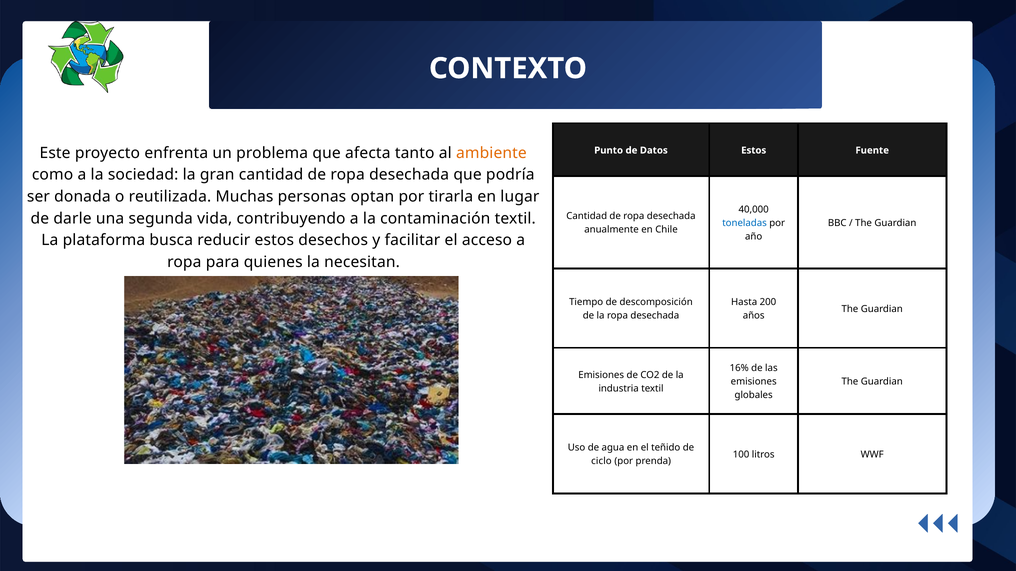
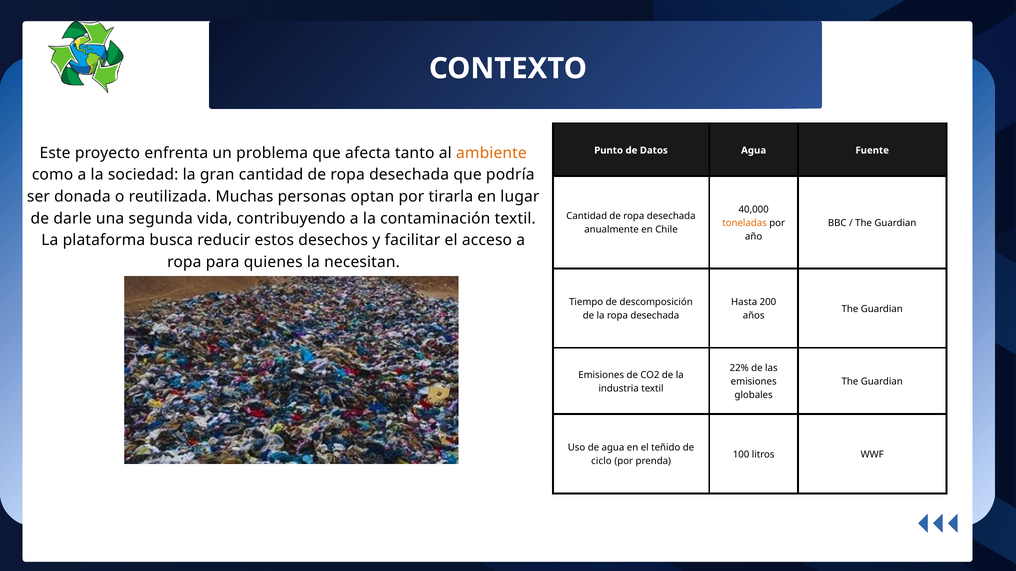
Datos Estos: Estos -> Agua (754, 150)
toneladas colour: blue -> orange (745, 223)
16%: 16% -> 22% (739, 369)
